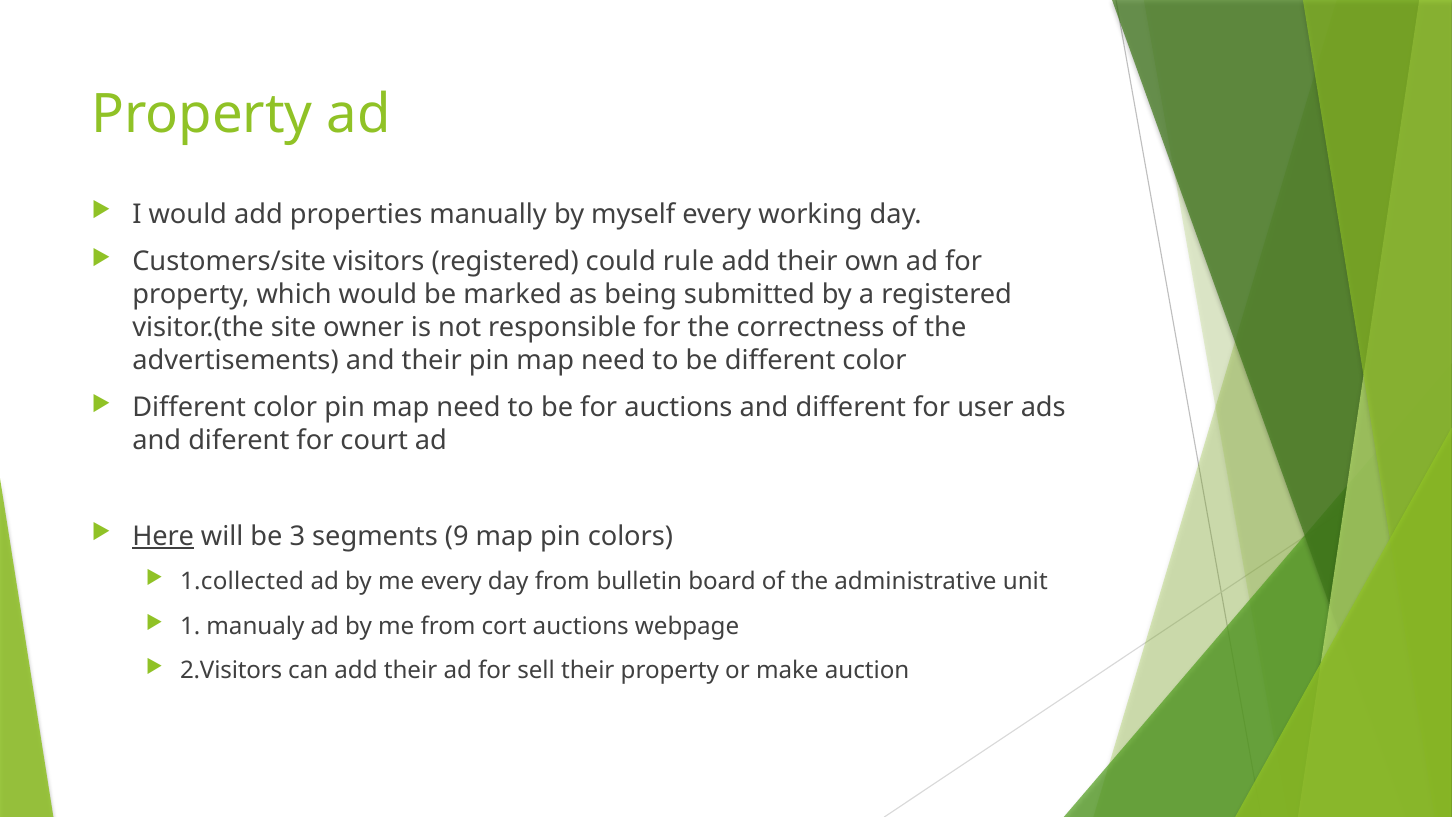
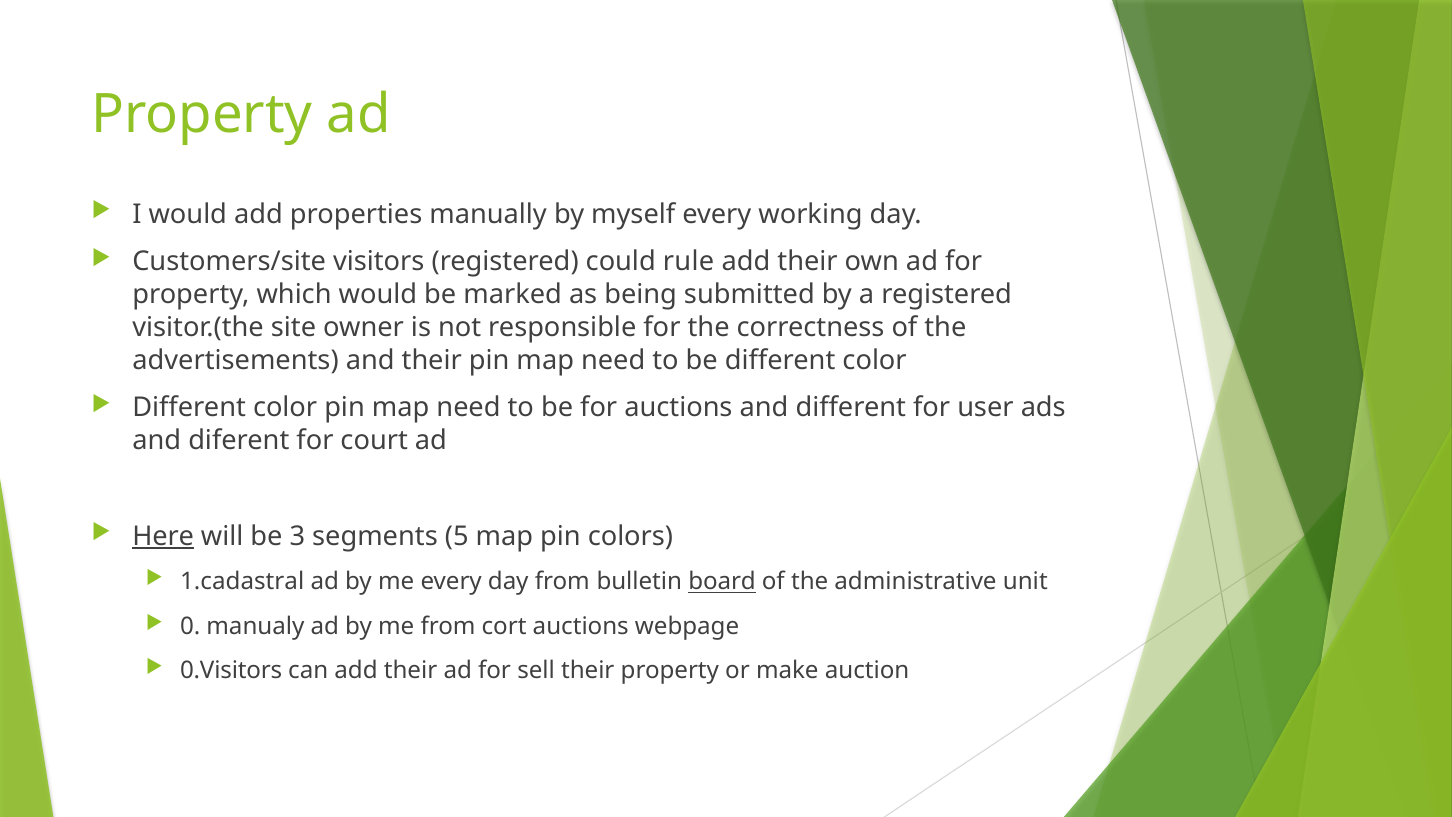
9: 9 -> 5 (457, 536)
1.collected: 1.collected -> 1.cadastral (242, 582)
board underline: none -> present (722, 582)
1: 1 -> 0 (190, 626)
2.Visitors: 2.Visitors -> 0.Visitors (231, 670)
